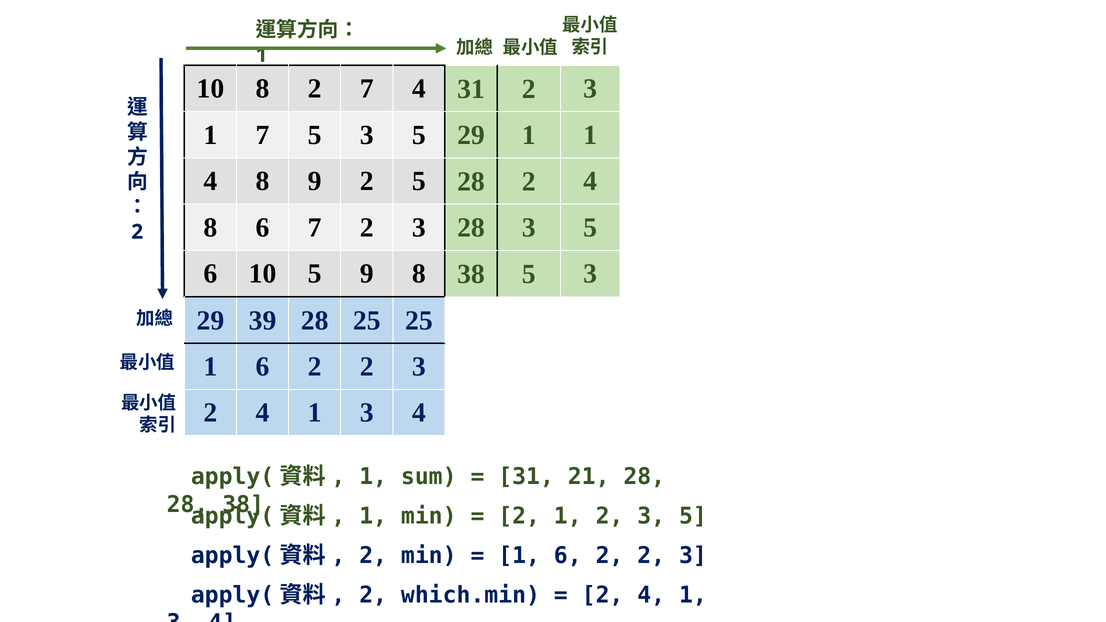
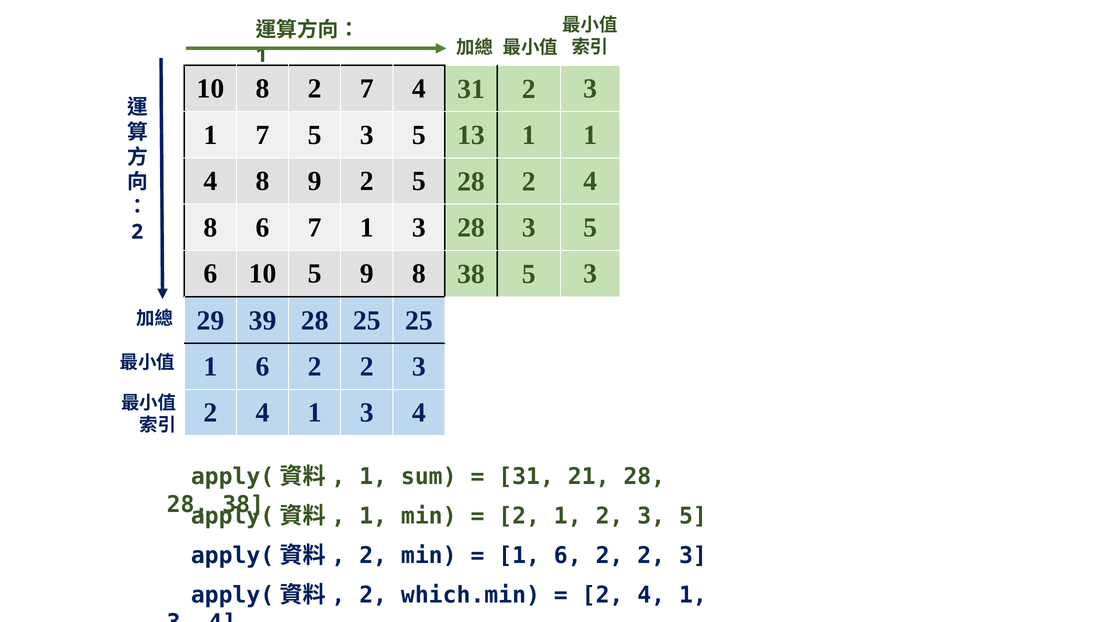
5 29: 29 -> 13 (471, 135)
7 2: 2 -> 1 (367, 228)
